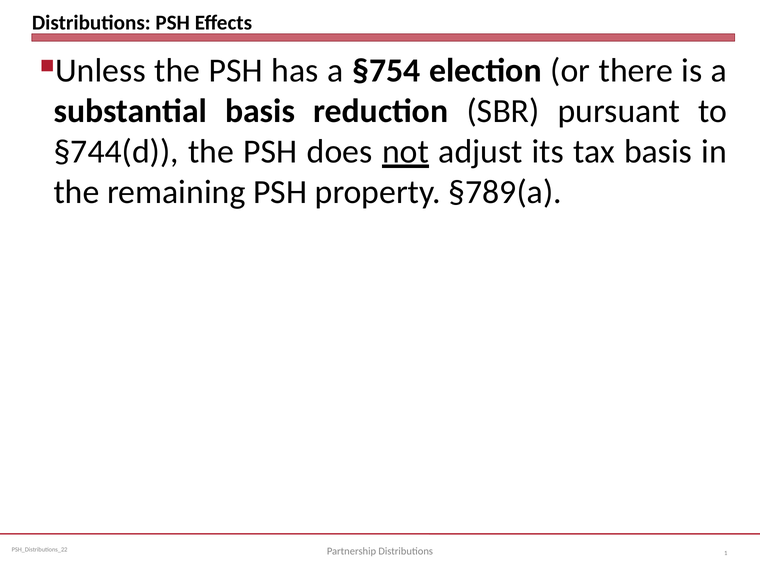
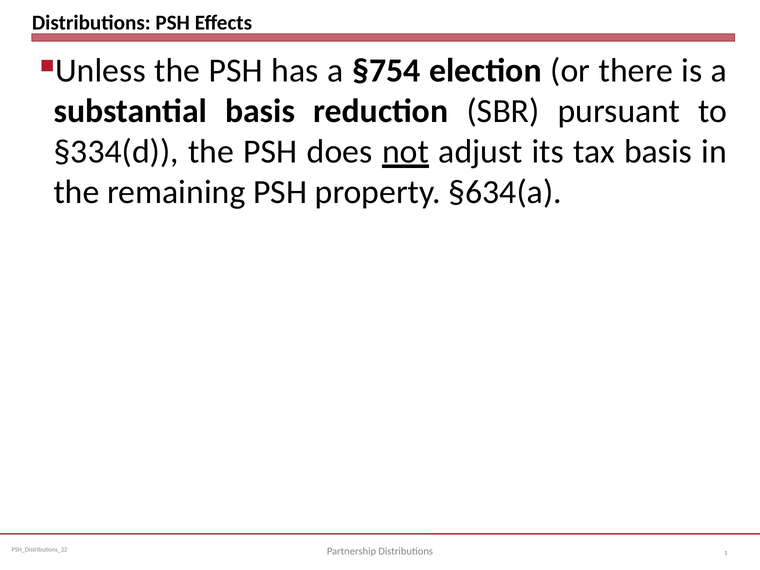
§744(d: §744(d -> §334(d (116, 152)
§789(a: §789(a -> §634(a (505, 192)
